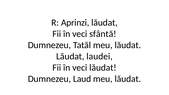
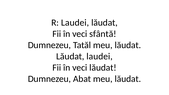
R Aprinzi: Aprinzi -> Laudei (75, 23)
Laud: Laud -> Abat (82, 79)
